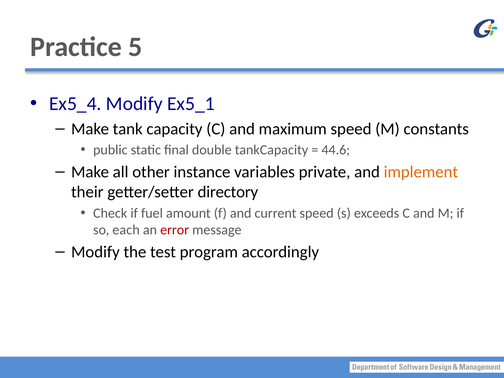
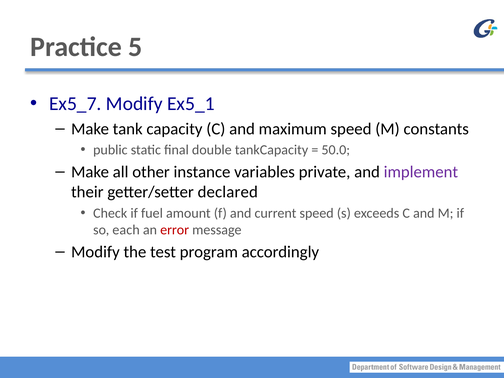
Ex5_4: Ex5_4 -> Ex5_7 (75, 104)
44.6: 44.6 -> 50.0 (336, 150)
implement colour: orange -> purple (421, 172)
directory: directory -> declared (228, 192)
